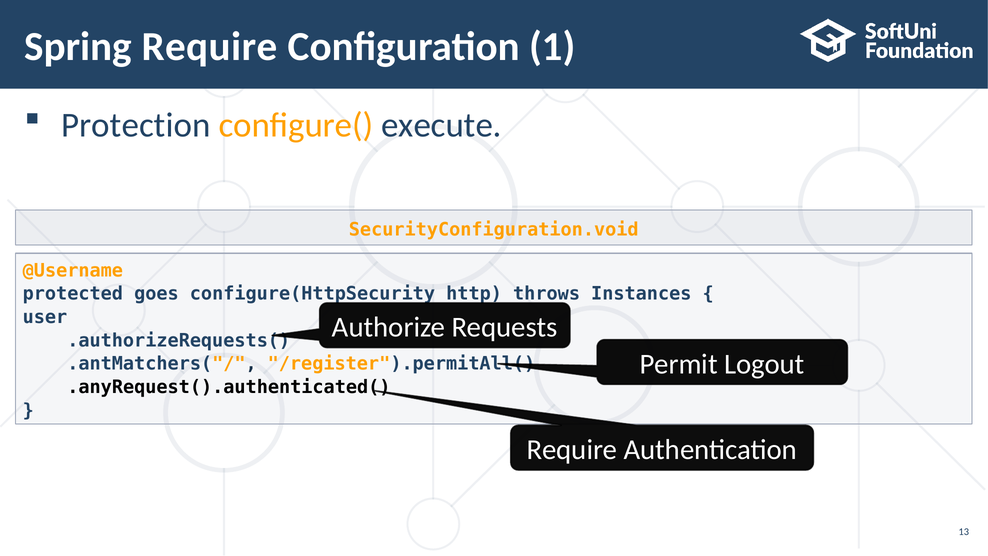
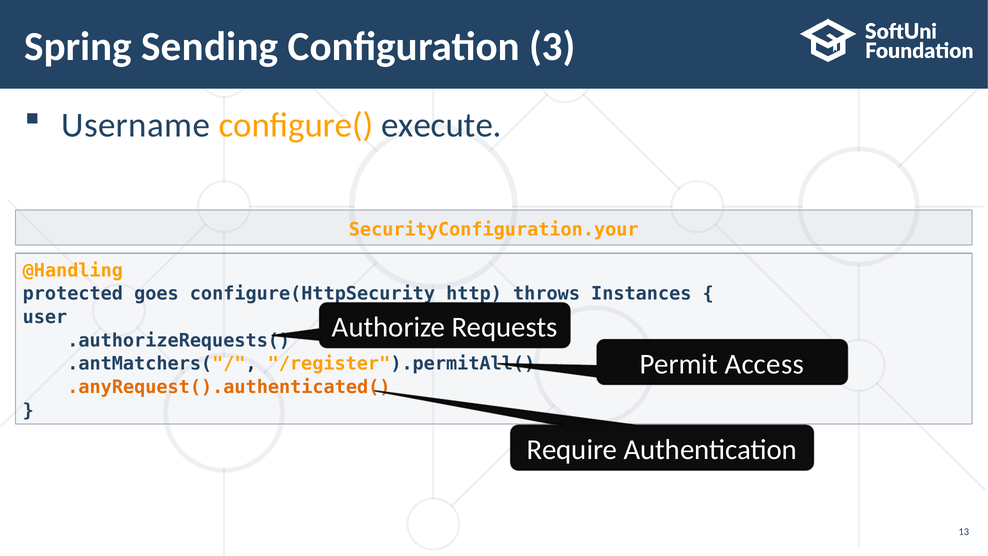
Spring Require: Require -> Sending (210, 47)
1: 1 -> 3 (552, 47)
Protection: Protection -> Username (136, 125)
SecurityConfiguration.void: SecurityConfiguration.void -> SecurityConfiguration.your (494, 229)
@Username: @Username -> @Handling (73, 270)
Logout: Logout -> Access (764, 364)
.anyRequest().authenticated( colour: black -> orange (229, 387)
